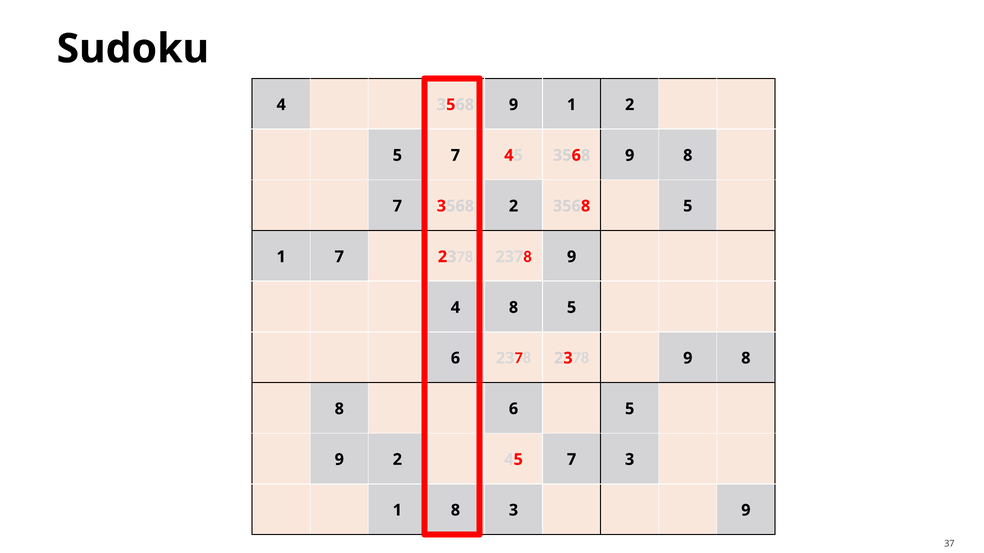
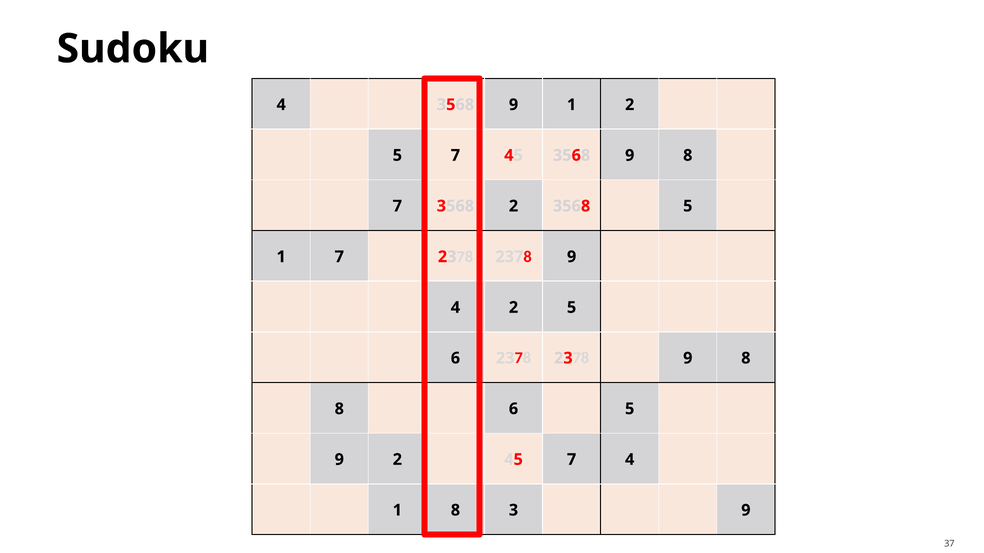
4 8: 8 -> 2 (514, 308)
7 3: 3 -> 4 (630, 460)
